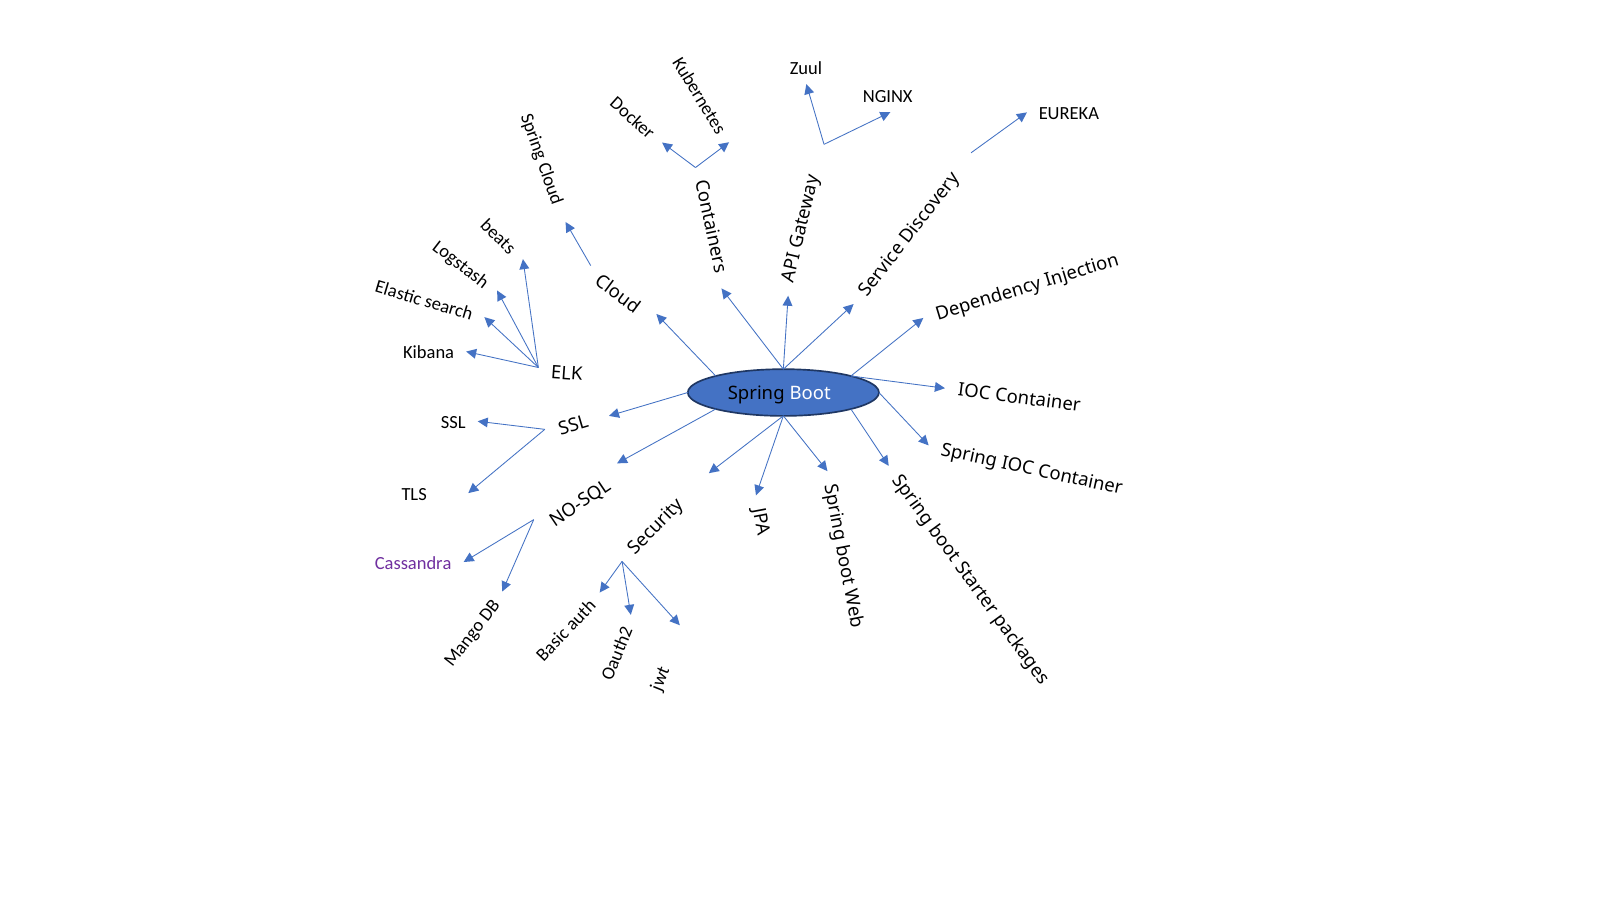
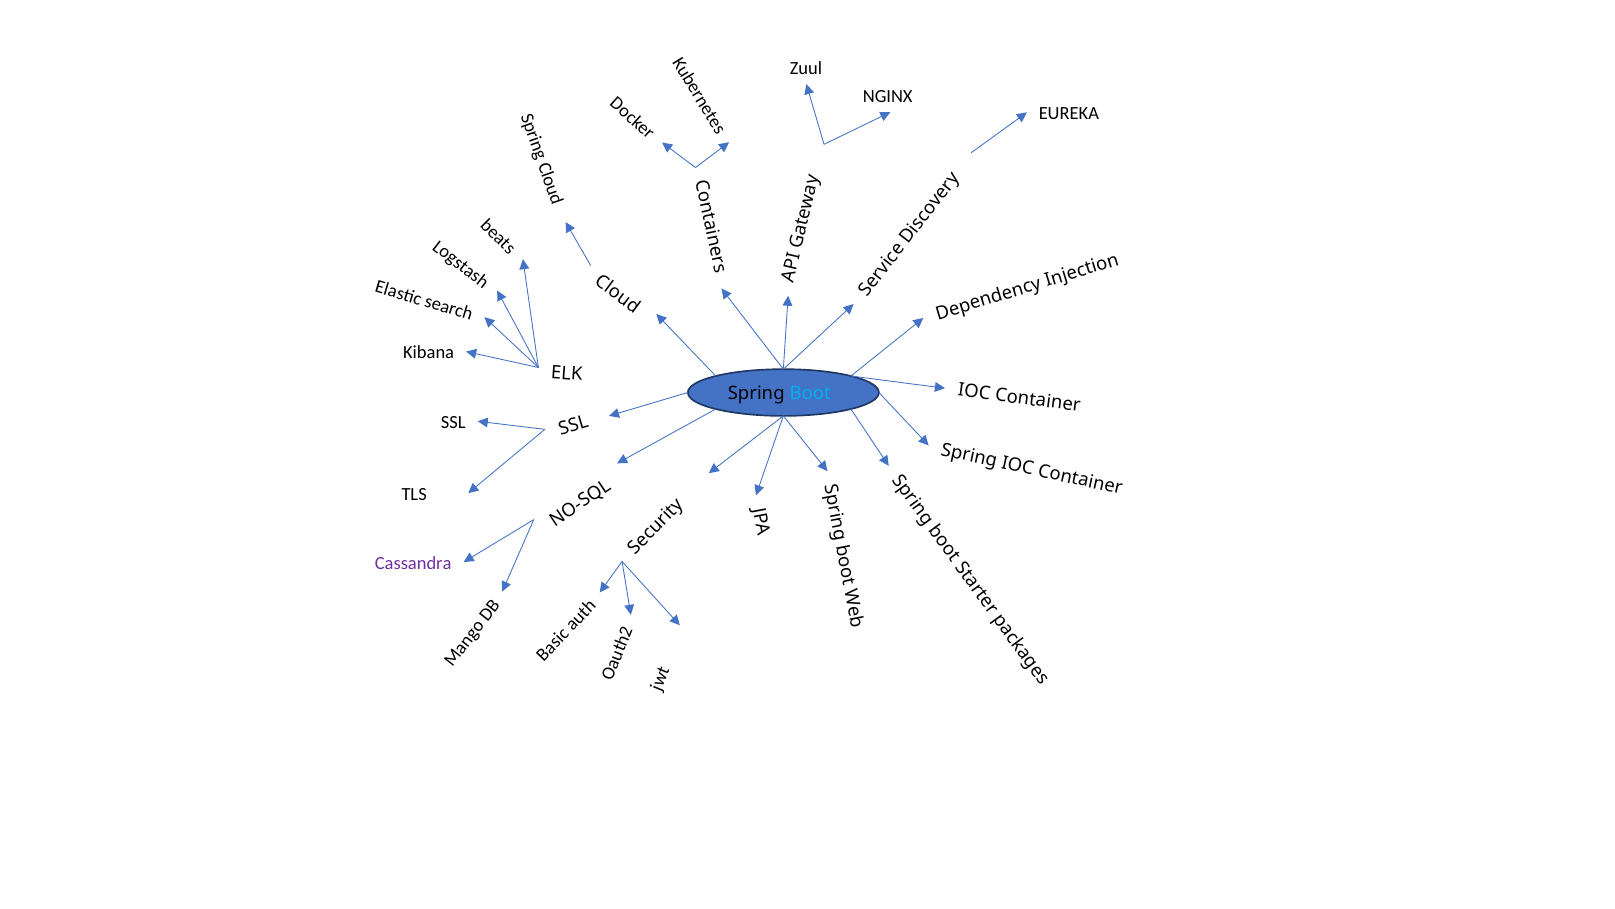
Boot colour: white -> light blue (810, 394)
